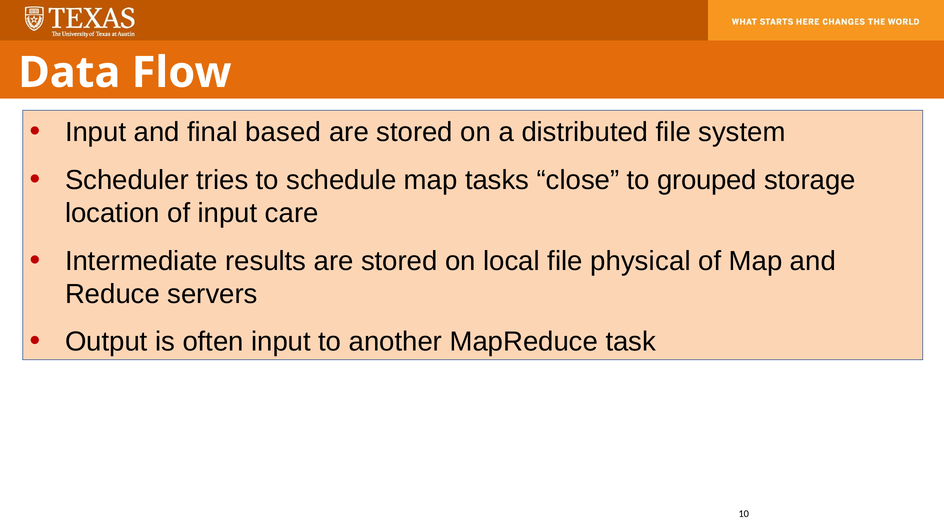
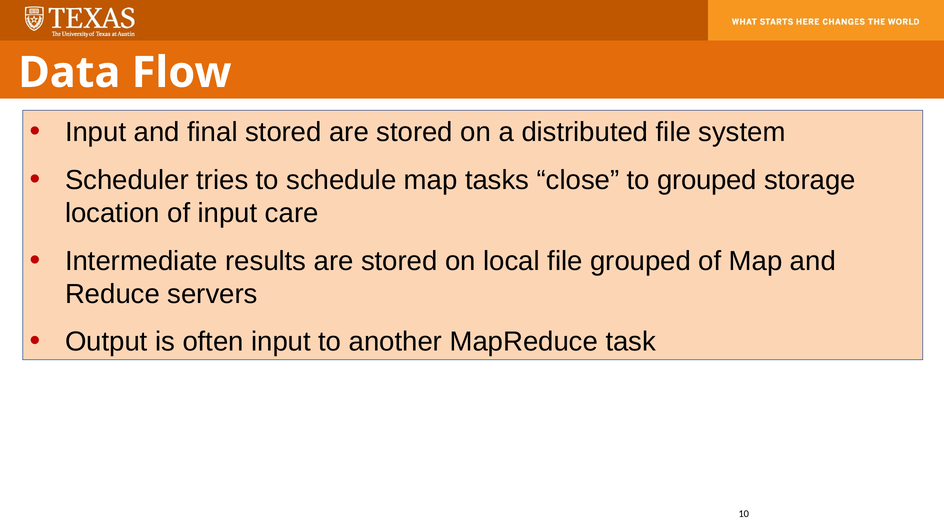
final based: based -> stored (283, 132)
file physical: physical -> grouped (641, 261)
